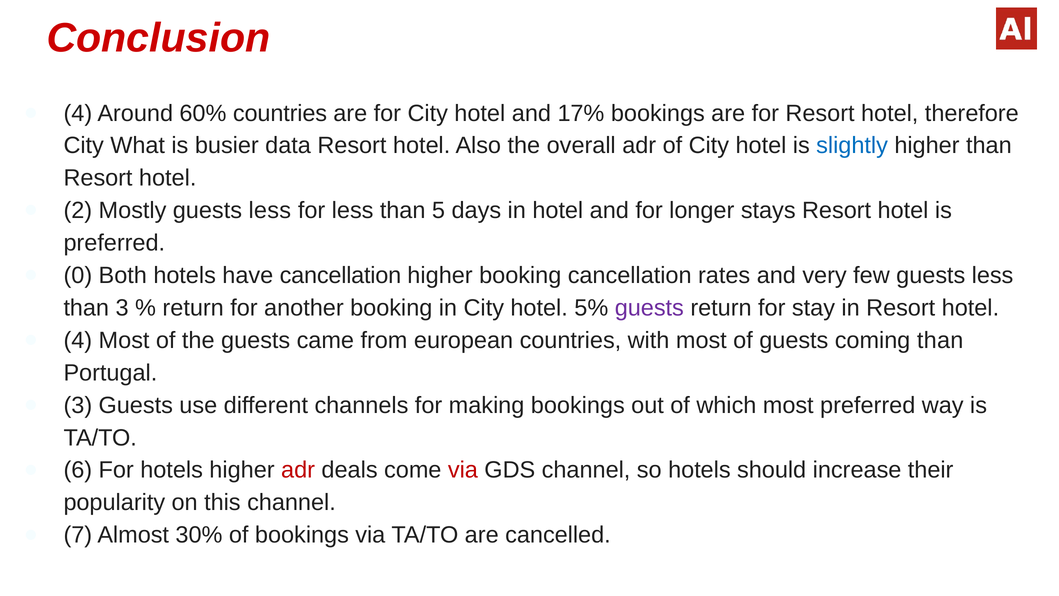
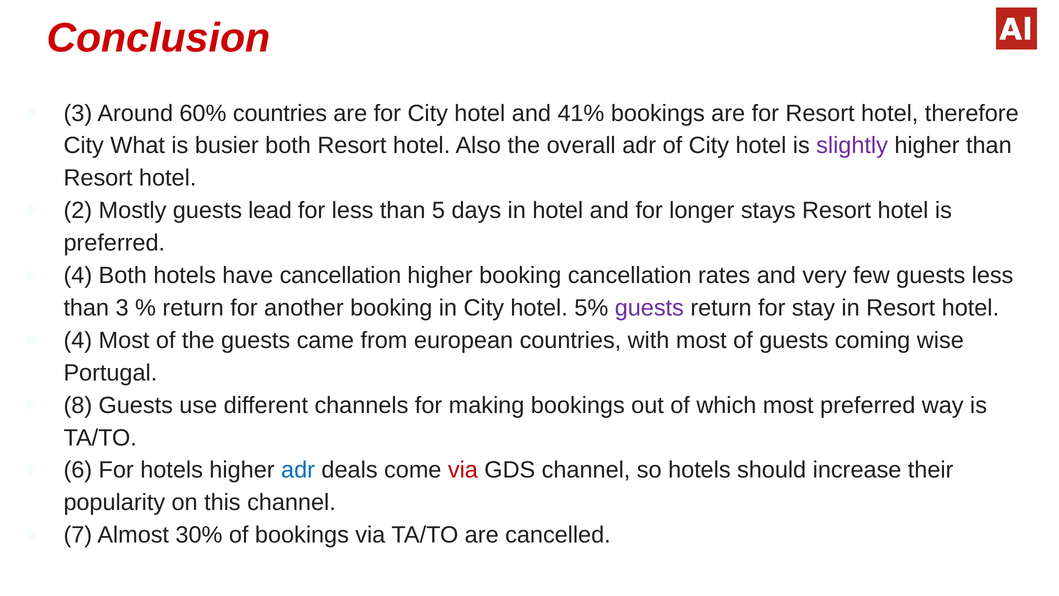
4: 4 -> 3 (78, 113)
17%: 17% -> 41% (581, 113)
busier data: data -> both (288, 146)
slightly colour: blue -> purple (852, 146)
Mostly guests less: less -> lead (270, 211)
0: 0 -> 4 (78, 275)
coming than: than -> wise (940, 340)
3: 3 -> 8 (78, 405)
adr colour: red -> blue (298, 470)
